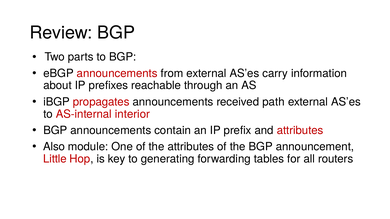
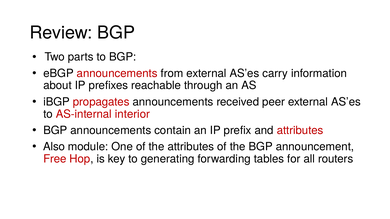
path: path -> peer (274, 102)
Little: Little -> Free (55, 159)
